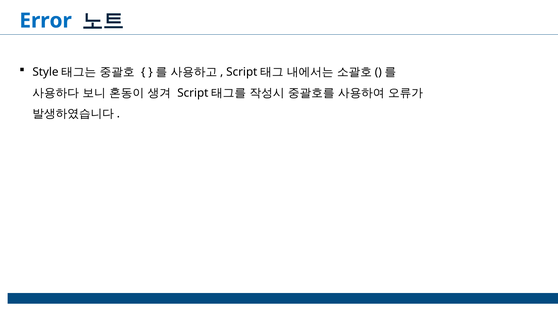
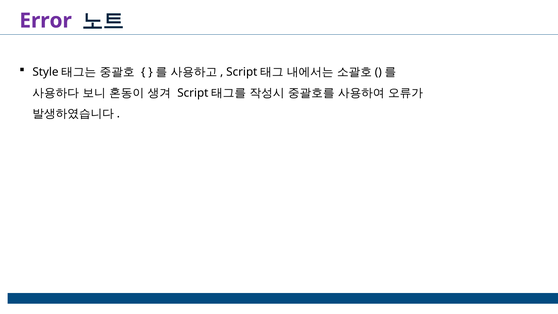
Error colour: blue -> purple (46, 21)
